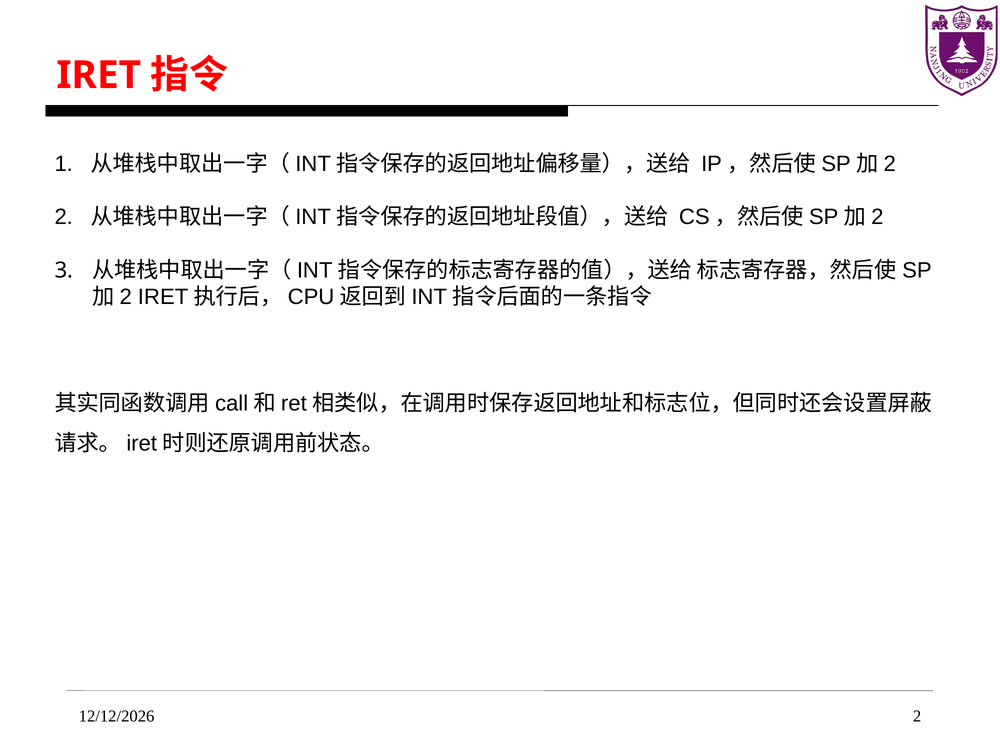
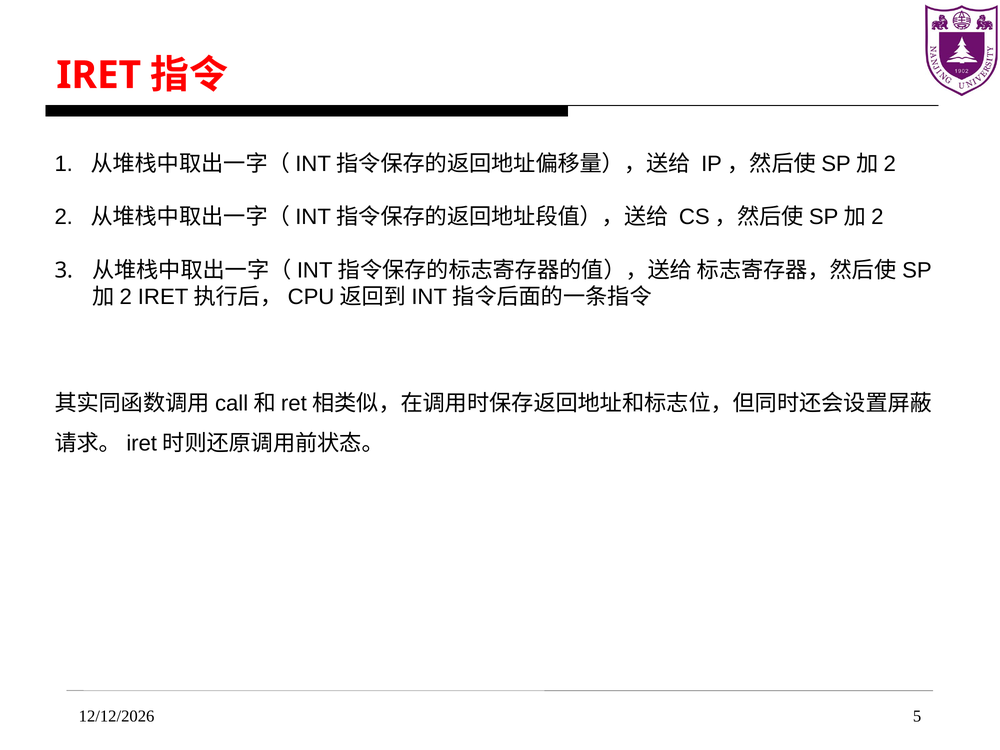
2: 2 -> 5 (917, 716)
